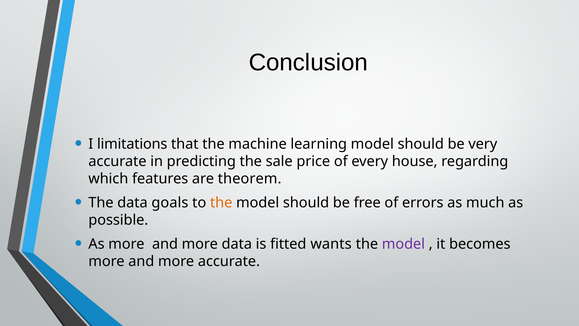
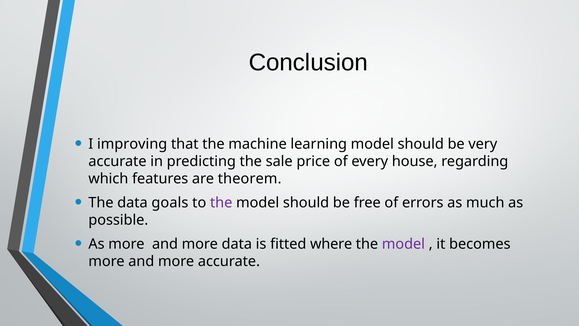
limitations: limitations -> improving (132, 144)
the colour: orange -> purple (221, 202)
wants: wants -> where (331, 244)
